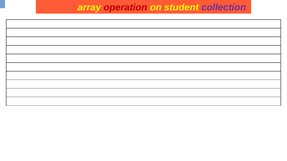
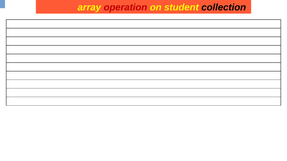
collection colour: purple -> black (224, 7)
